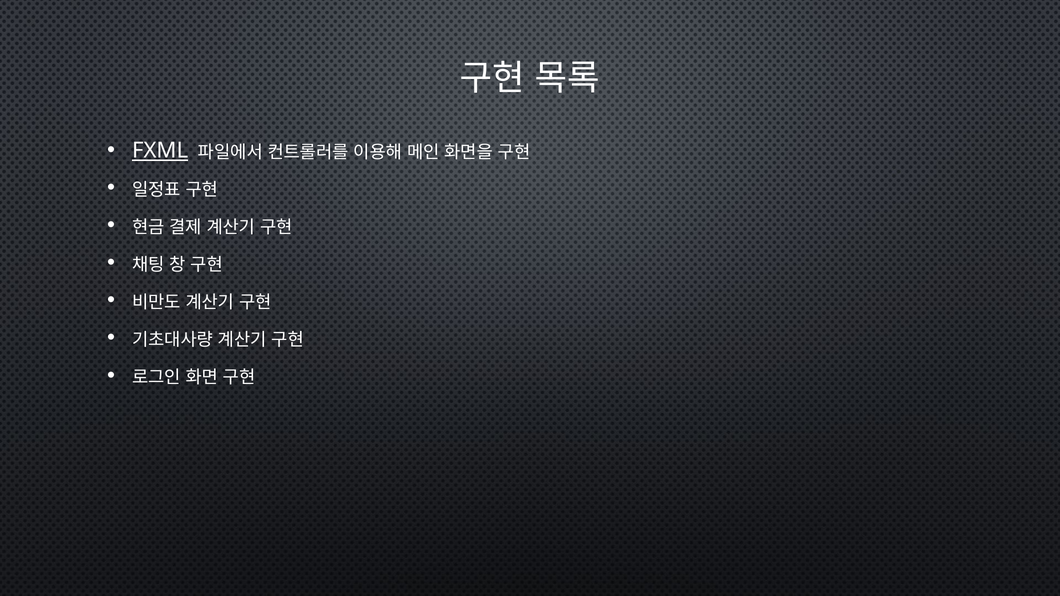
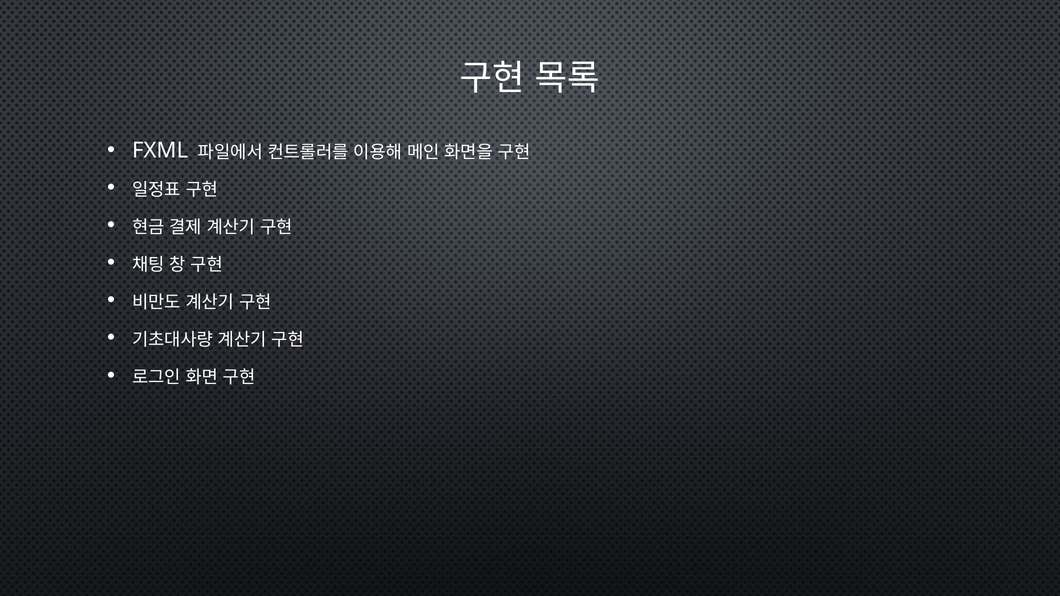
FXML underline: present -> none (160, 151)
